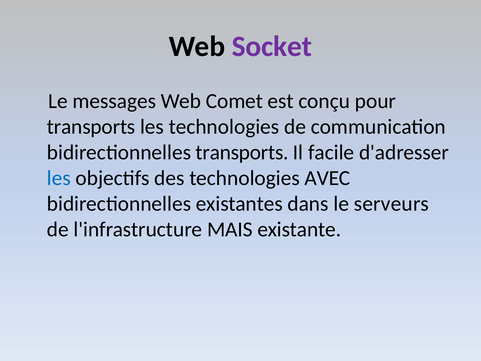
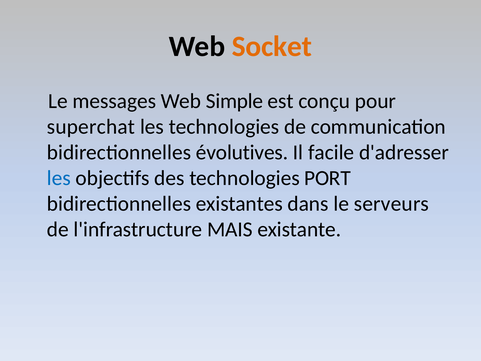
Socket colour: purple -> orange (272, 47)
Comet: Comet -> Simple (234, 101)
transports: transports -> superchat (91, 127)
bidirectionnelles transports: transports -> évolutives (242, 152)
AVEC: AVEC -> PORT (328, 178)
